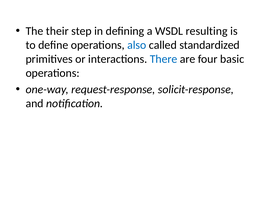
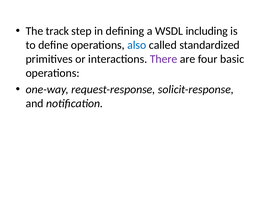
their: their -> track (57, 31)
resulting: resulting -> including (207, 31)
There colour: blue -> purple (164, 59)
